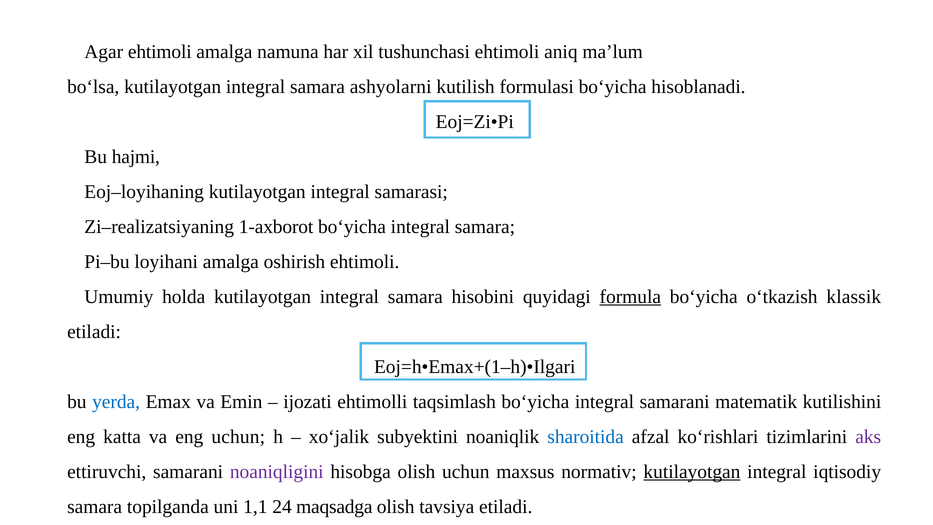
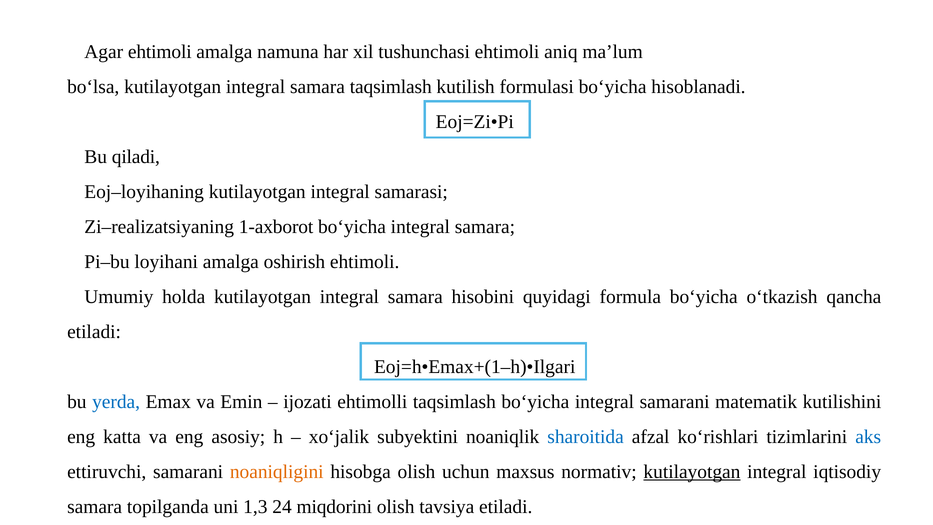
samara ashyolarni: ashyolarni -> taqsimlash (391, 87)
hajmi: hajmi -> qiladi (136, 157)
formula underline: present -> none (630, 297)
klassik: klassik -> qancha (854, 297)
eng uchun: uchun -> asosiy (238, 437)
aks colour: purple -> blue (868, 437)
noaniqligini colour: purple -> orange (277, 472)
1,1: 1,1 -> 1,3 (255, 506)
maqsadga: maqsadga -> miqdorini (334, 506)
